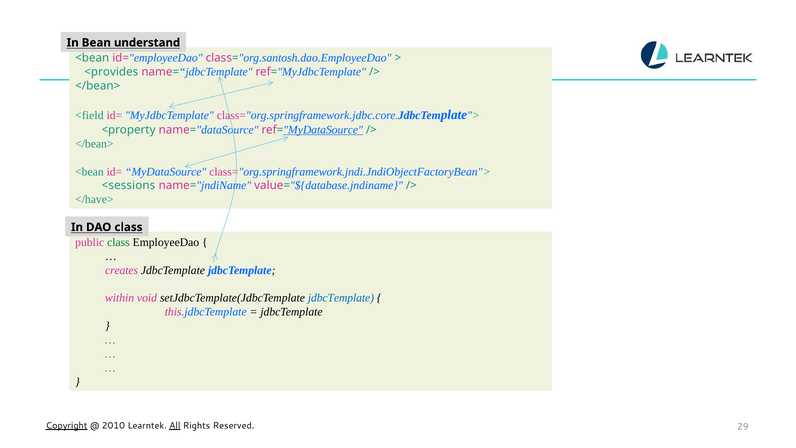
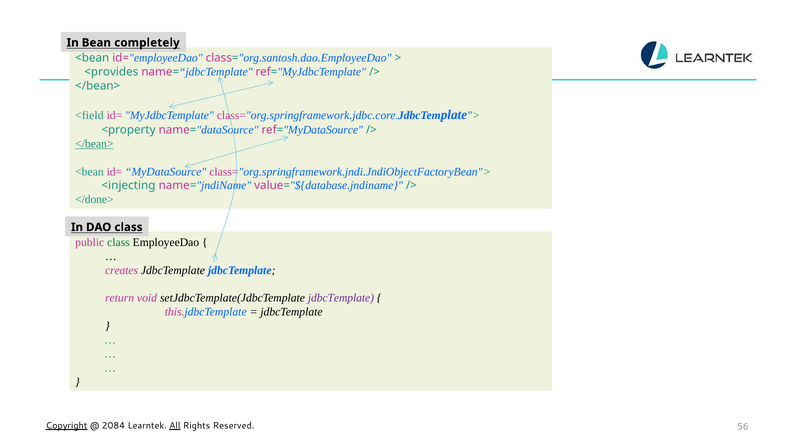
understand: understand -> completely (147, 43)
MyDataSource underline: present -> none (323, 130)
</bean> underline: none -> present (94, 144)
<sessions: <sessions -> <injecting (129, 186)
</have>: </have> -> </done> (94, 199)
within: within -> return (120, 298)
jdbcTemplate colour: blue -> purple (341, 298)
2010: 2010 -> 2084 (113, 425)
29: 29 -> 56 (743, 426)
